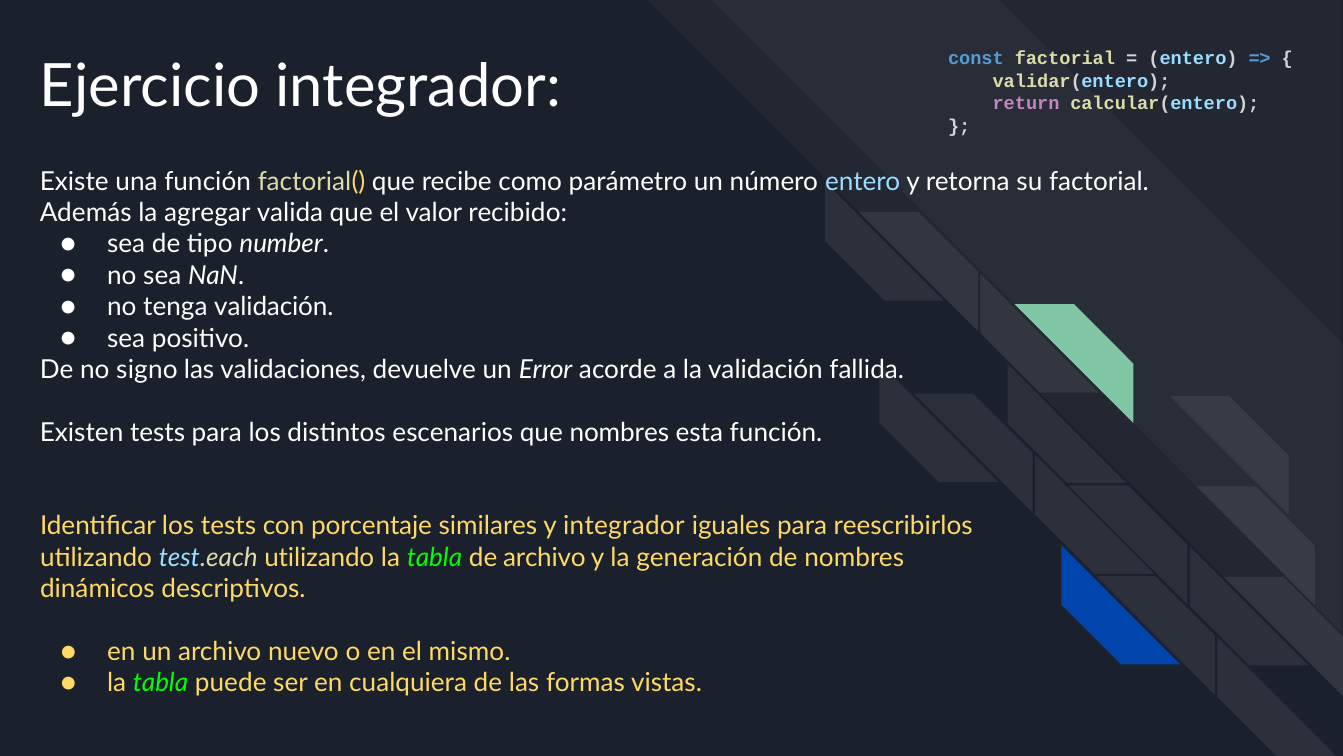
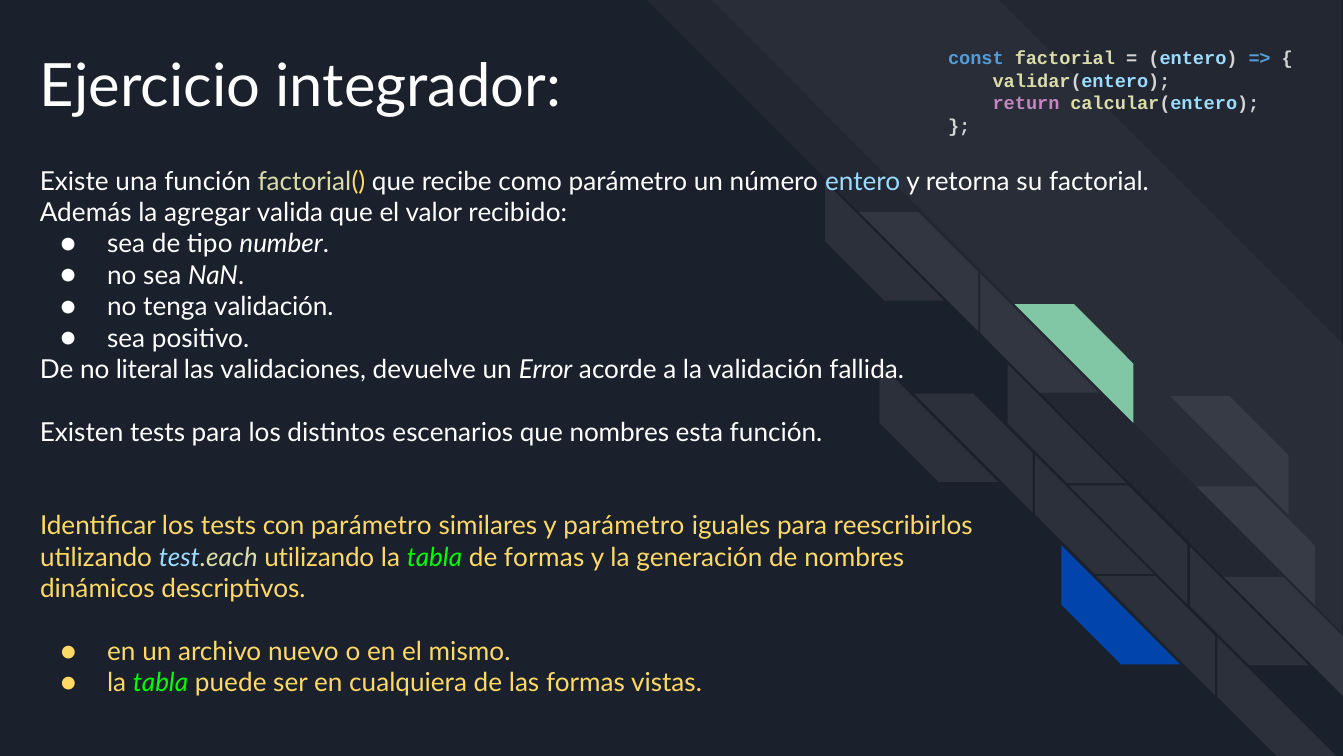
signo: signo -> literal (147, 370)
con porcentaje: porcentaje -> parámetro (371, 526)
y integrador: integrador -> parámetro (624, 526)
de archivo: archivo -> formas (544, 557)
